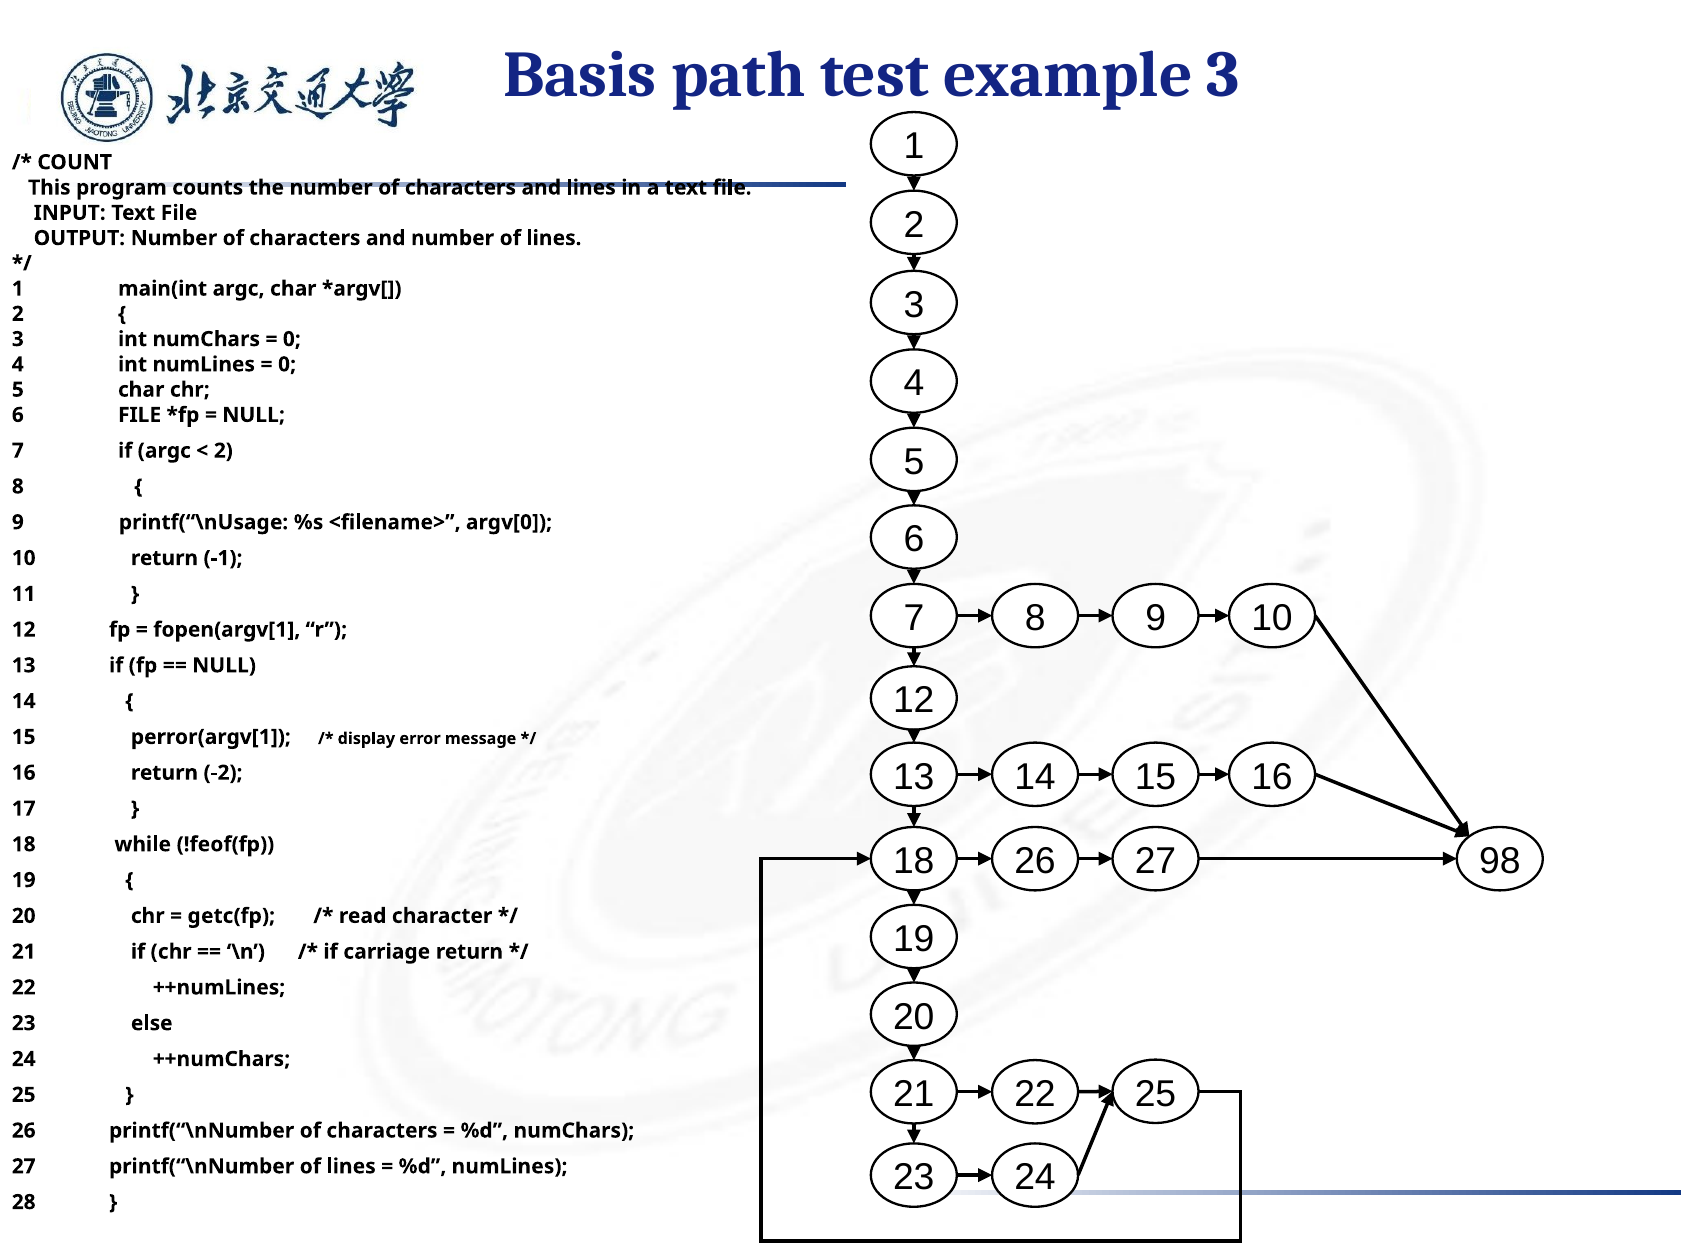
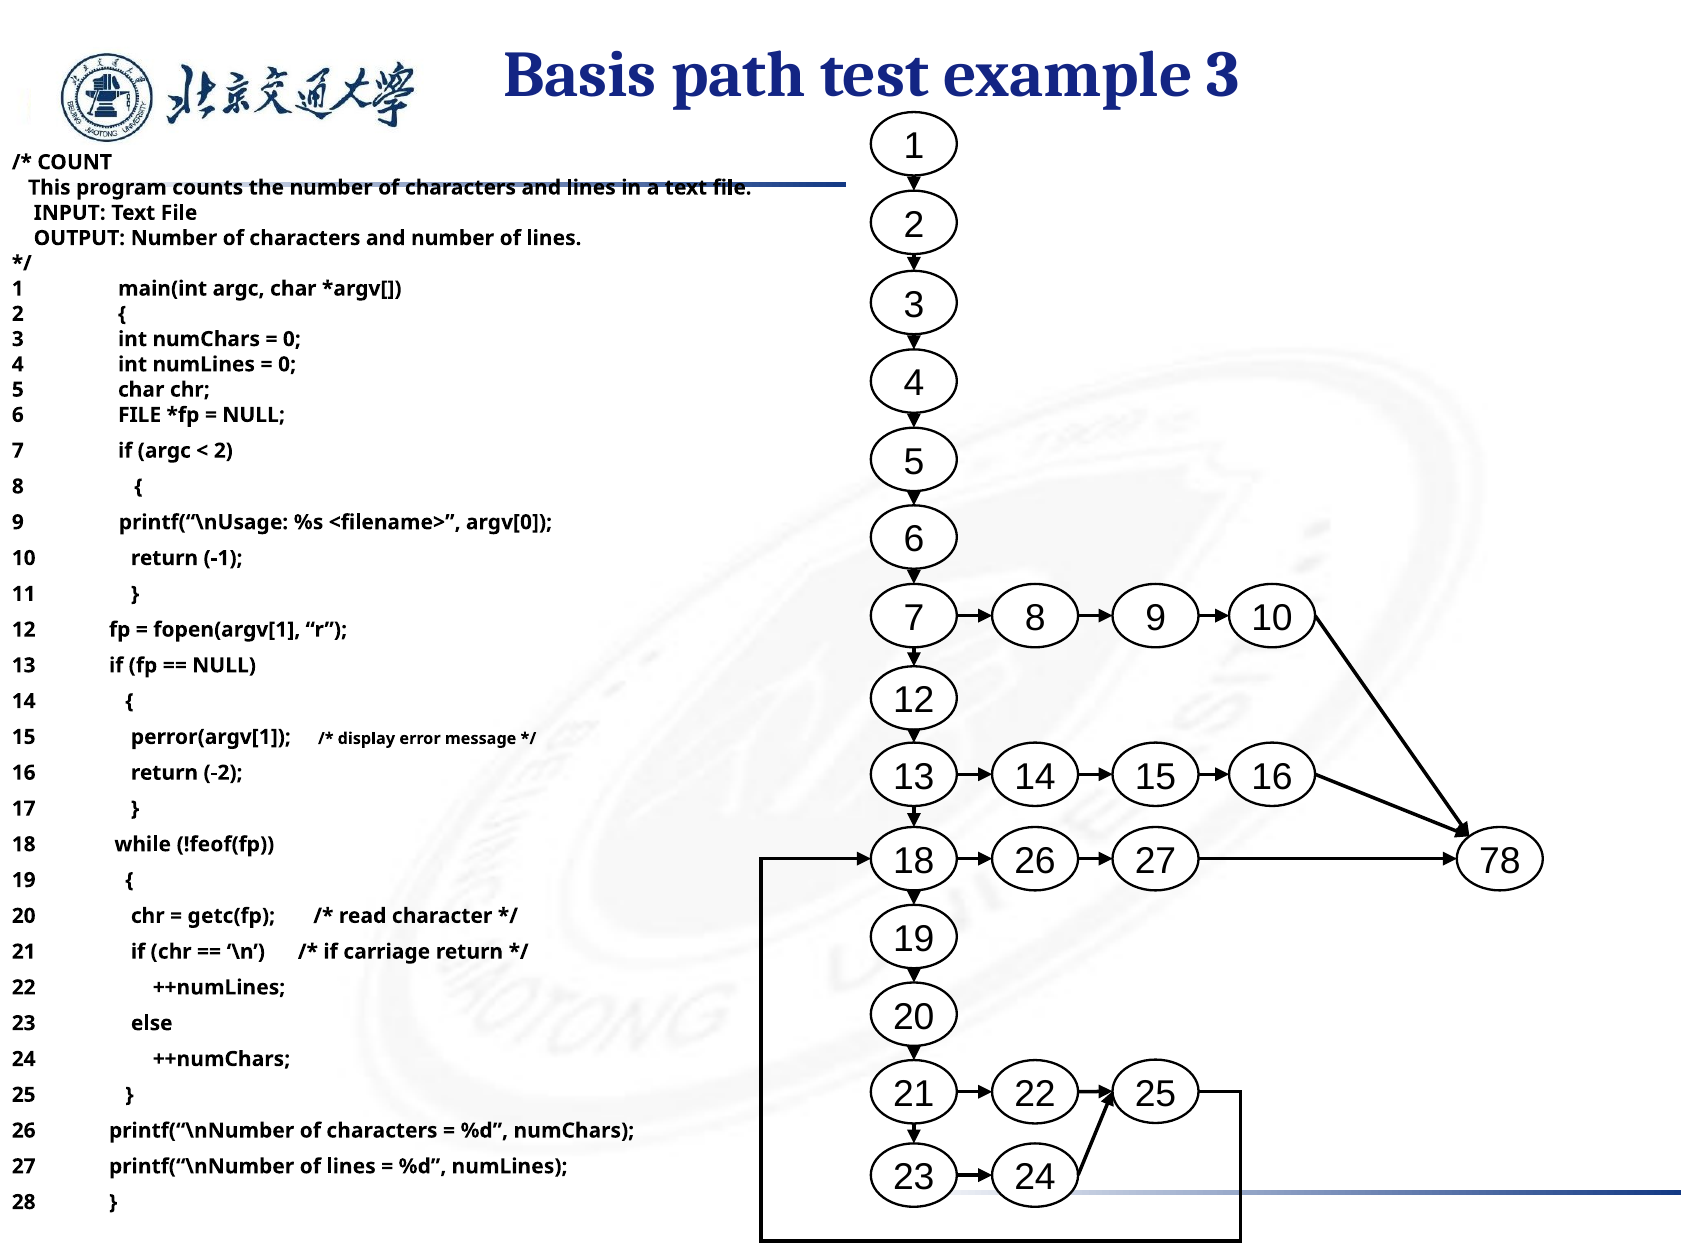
98: 98 -> 78 (1500, 862)
